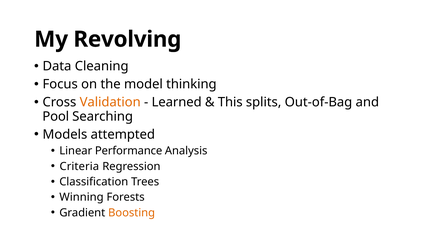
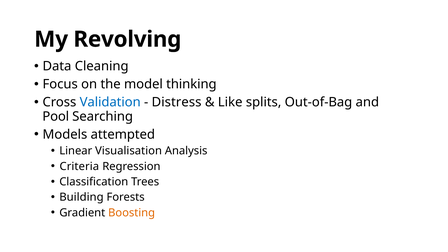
Validation colour: orange -> blue (110, 102)
Learned: Learned -> Distress (177, 102)
This: This -> Like (230, 102)
Performance: Performance -> Visualisation (129, 151)
Winning: Winning -> Building (81, 197)
